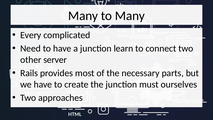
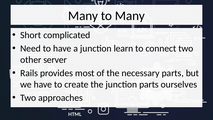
Every: Every -> Short (31, 35)
junction must: must -> parts (149, 84)
